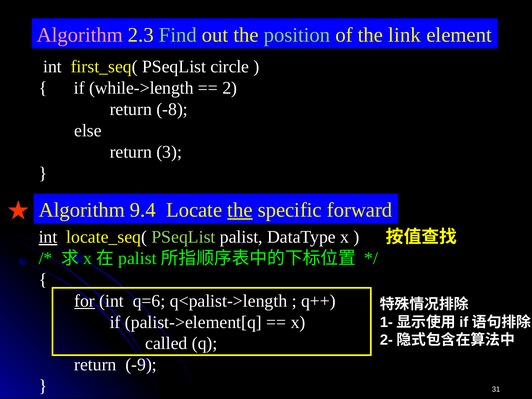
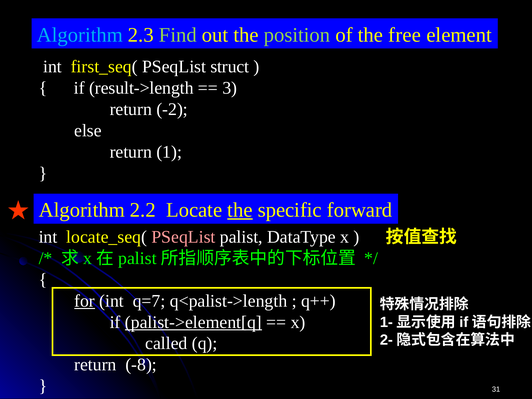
Algorithm colour: pink -> light blue (80, 35)
link: link -> free (405, 35)
circle: circle -> struct (230, 67)
while->length: while->length -> result->length (141, 88)
2: 2 -> 3 (230, 88)
-8: -8 -> -2 (172, 109)
3: 3 -> 1 (169, 152)
9.4: 9.4 -> 2.2 (143, 210)
int underline: present -> none (48, 237)
PSeqList colour: light green -> pink (183, 237)
q=6: q=6 -> q=7 (149, 301)
palist->element[q underline: none -> present (193, 322)
-9: -9 -> -8 (141, 365)
